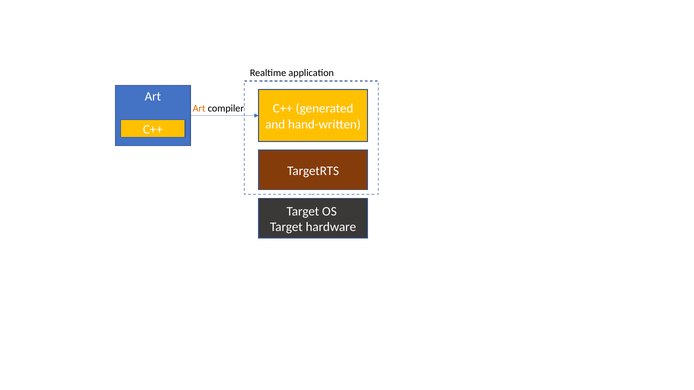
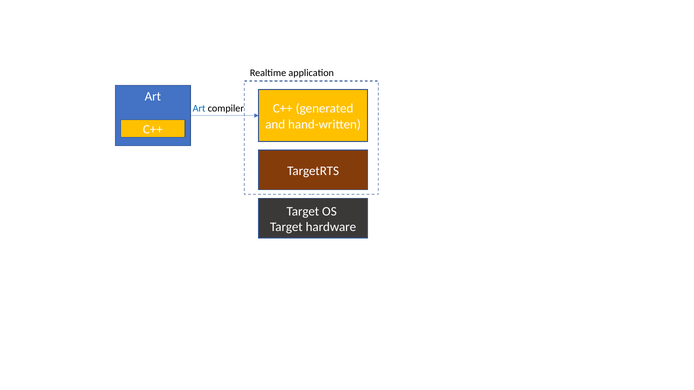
Art colour: orange -> blue (199, 109)
